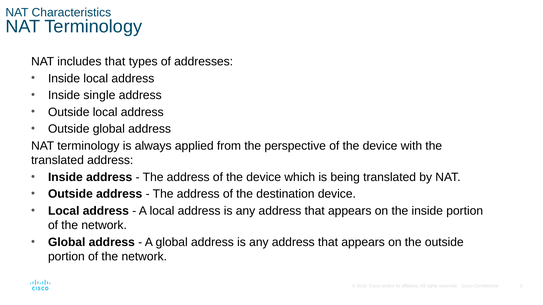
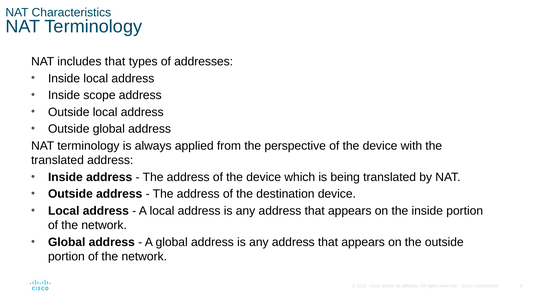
single: single -> scope (99, 95)
